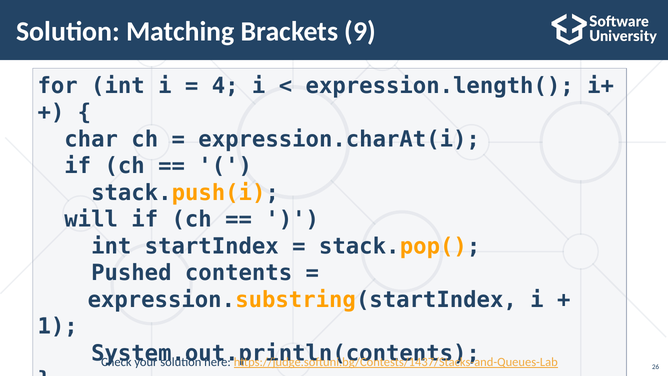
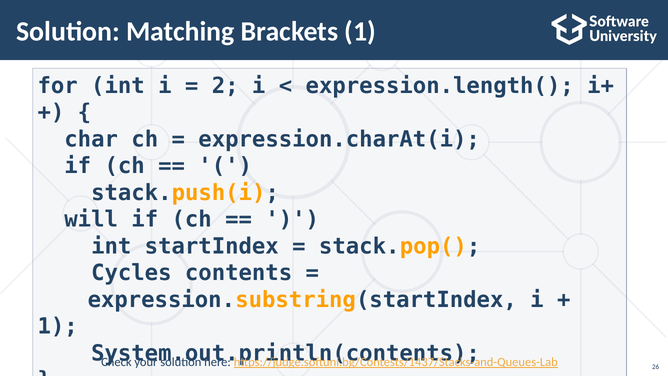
Brackets 9: 9 -> 1 (360, 32)
4: 4 -> 2 (225, 86)
Pushed: Pushed -> Cycles (131, 273)
